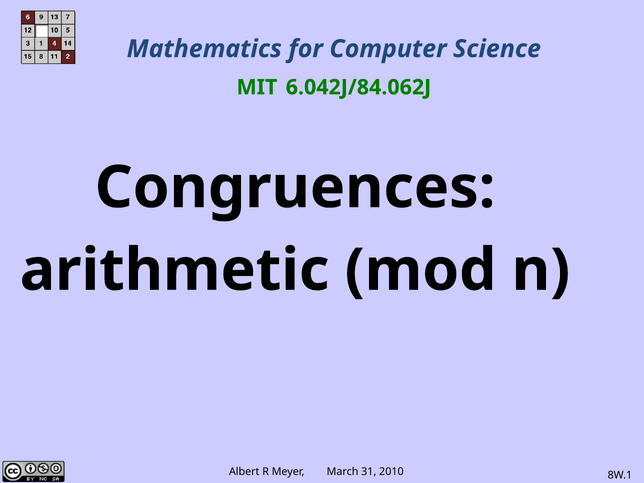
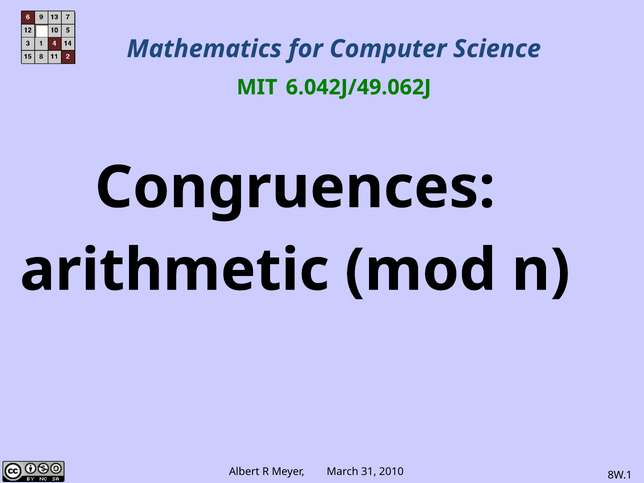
6.042J/84.062J: 6.042J/84.062J -> 6.042J/49.062J (359, 87)
